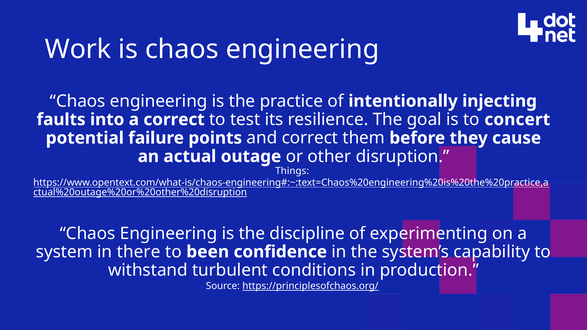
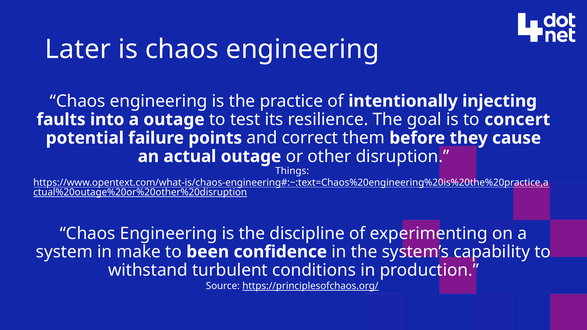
Work: Work -> Later (78, 49)
a correct: correct -> outage (174, 120)
there: there -> make (139, 252)
